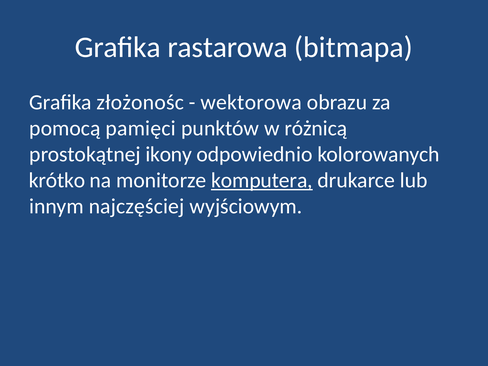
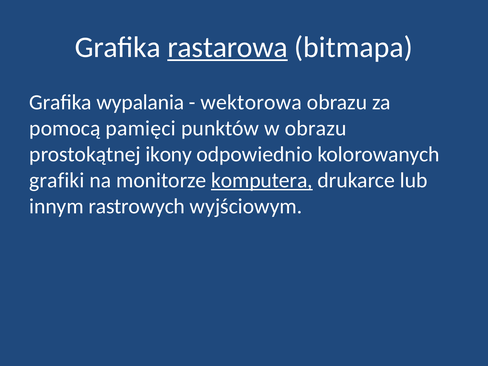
rastarowa underline: none -> present (228, 47)
złożonośc: złożonośc -> wypalania (140, 102)
w różnicą: różnicą -> obrazu (316, 128)
krótko: krótko -> grafiki (57, 180)
najczęściej: najczęściej -> rastrowych (137, 207)
